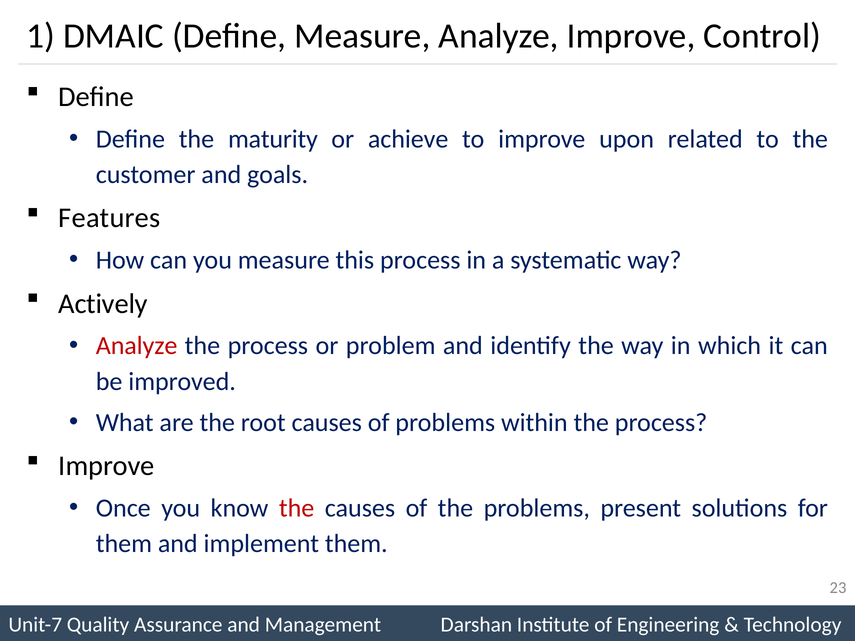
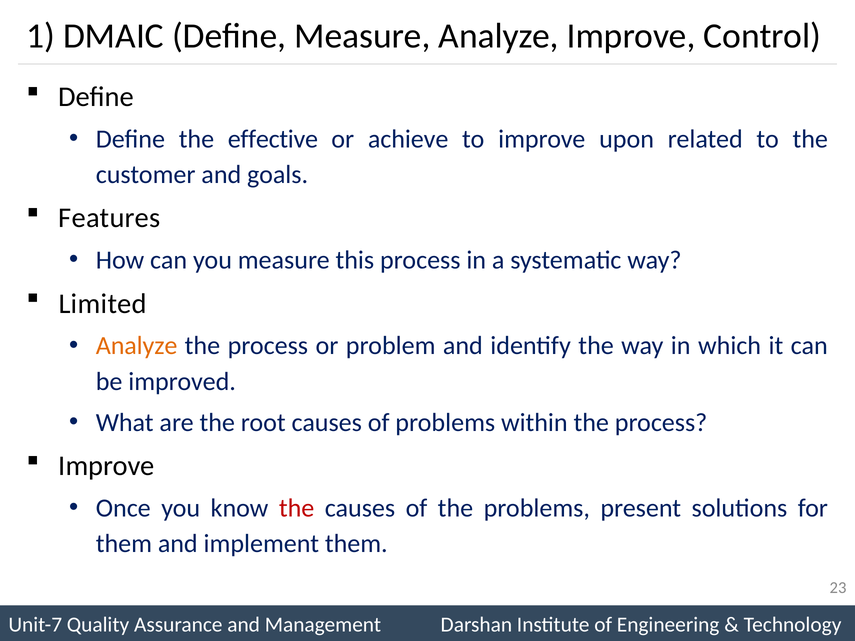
maturity: maturity -> effective (273, 139)
Actively: Actively -> Limited (103, 304)
Analyze colour: red -> orange (137, 346)
